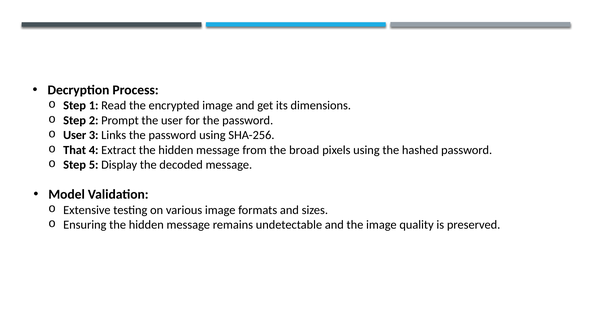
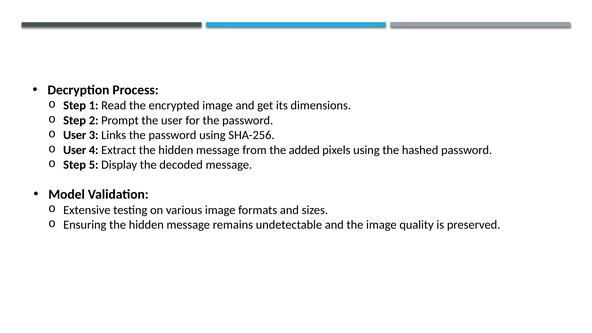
That: That -> User (75, 150)
broad: broad -> added (304, 150)
